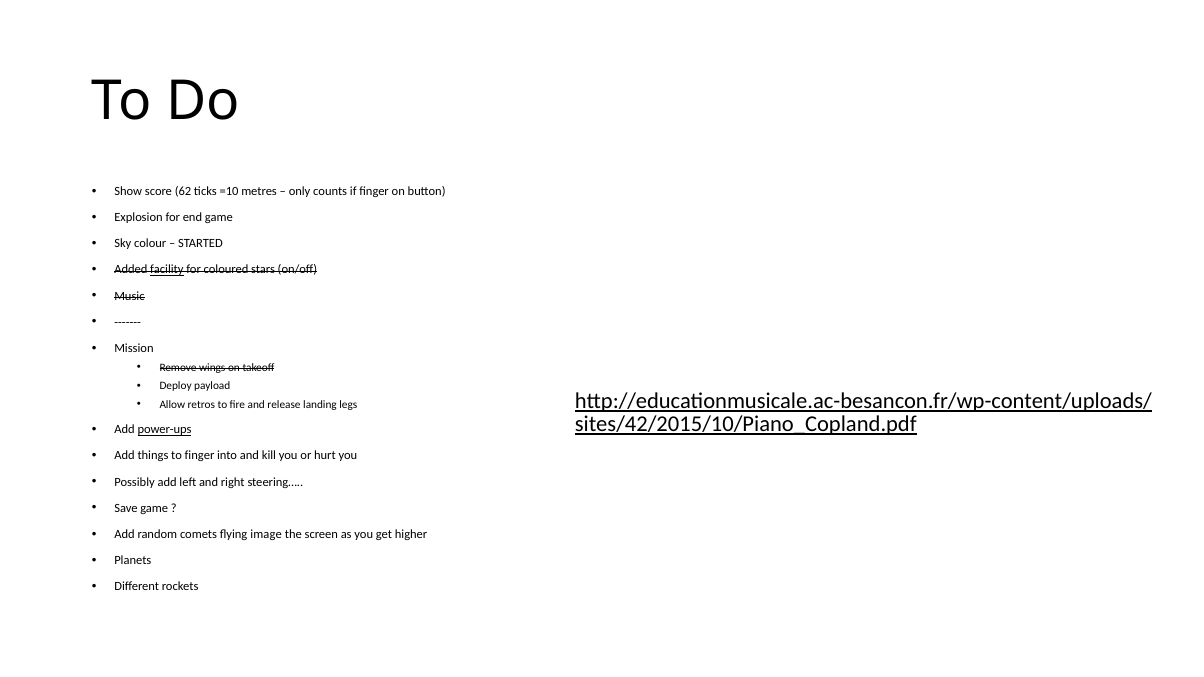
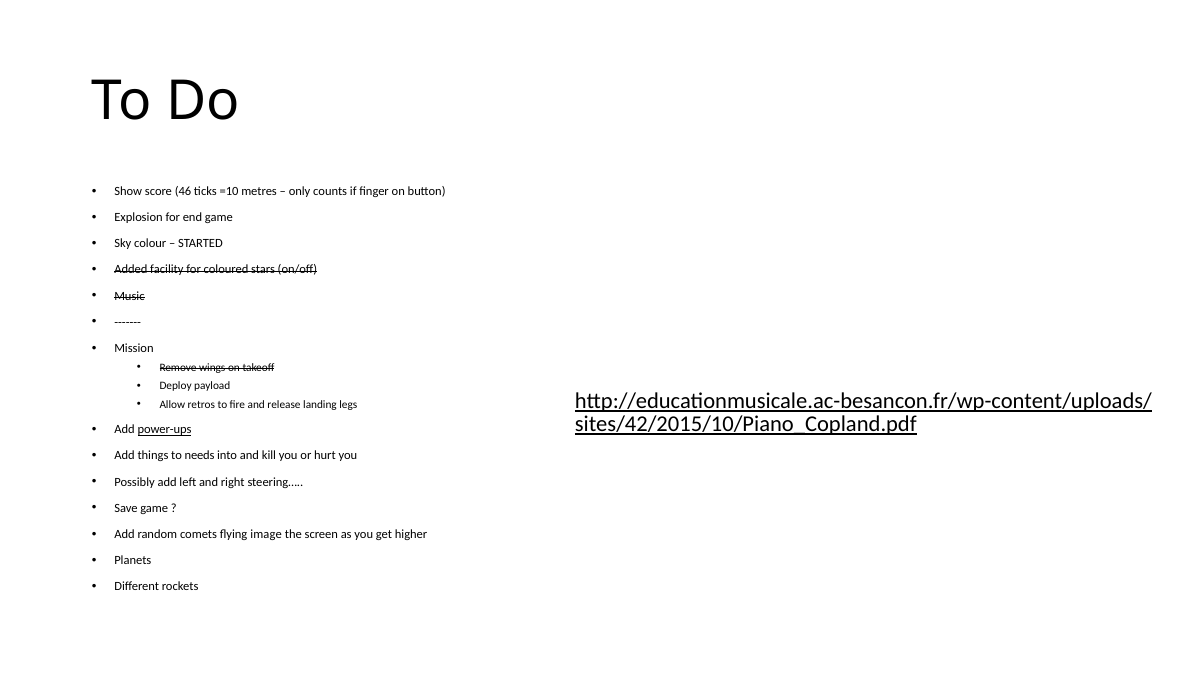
62: 62 -> 46 (183, 191)
facility underline: present -> none (167, 270)
to finger: finger -> needs (200, 456)
